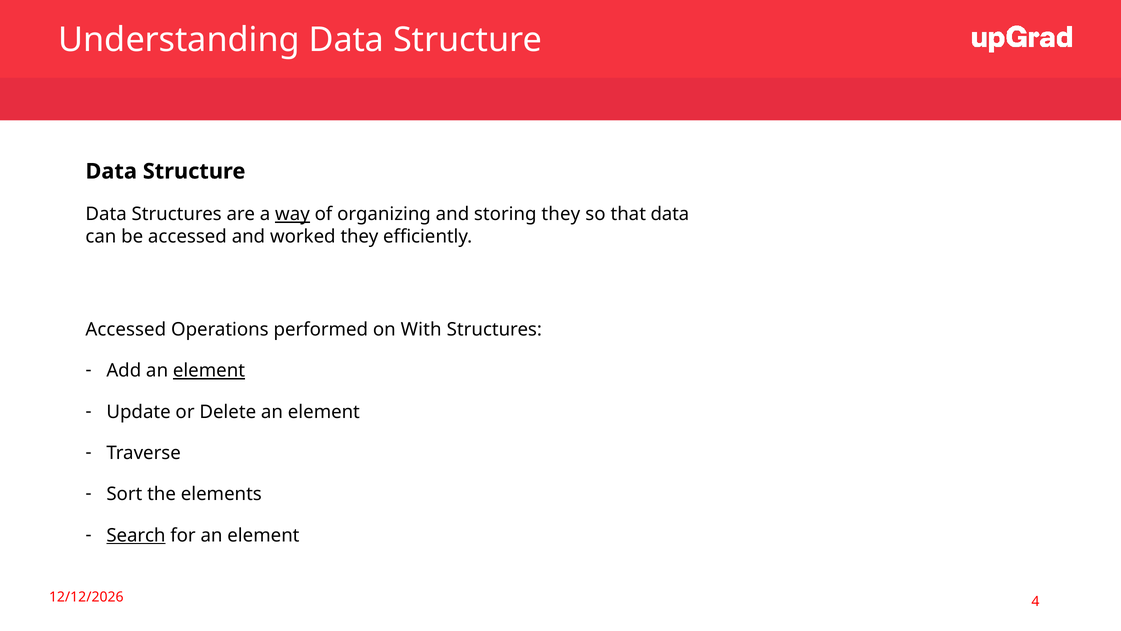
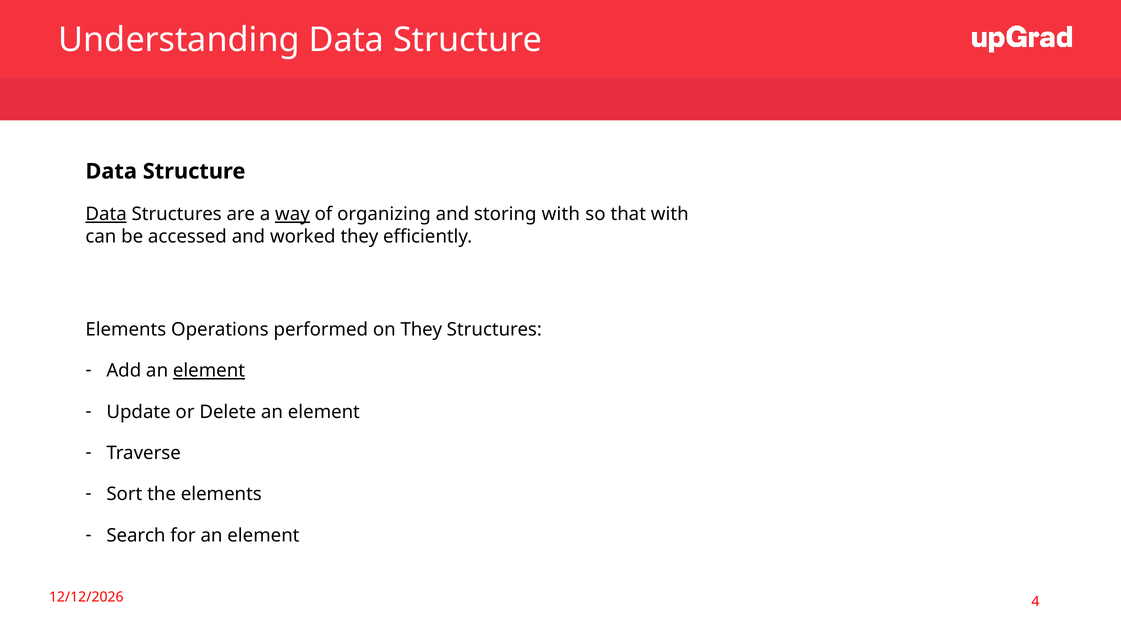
Data underline: none -> present (106, 214)
storing they: they -> with (561, 214)
that data: data -> with (670, 214)
Accessed: Accessed -> Elements (126, 329)
on With: With -> They (421, 329)
Search underline: present -> none (136, 535)
